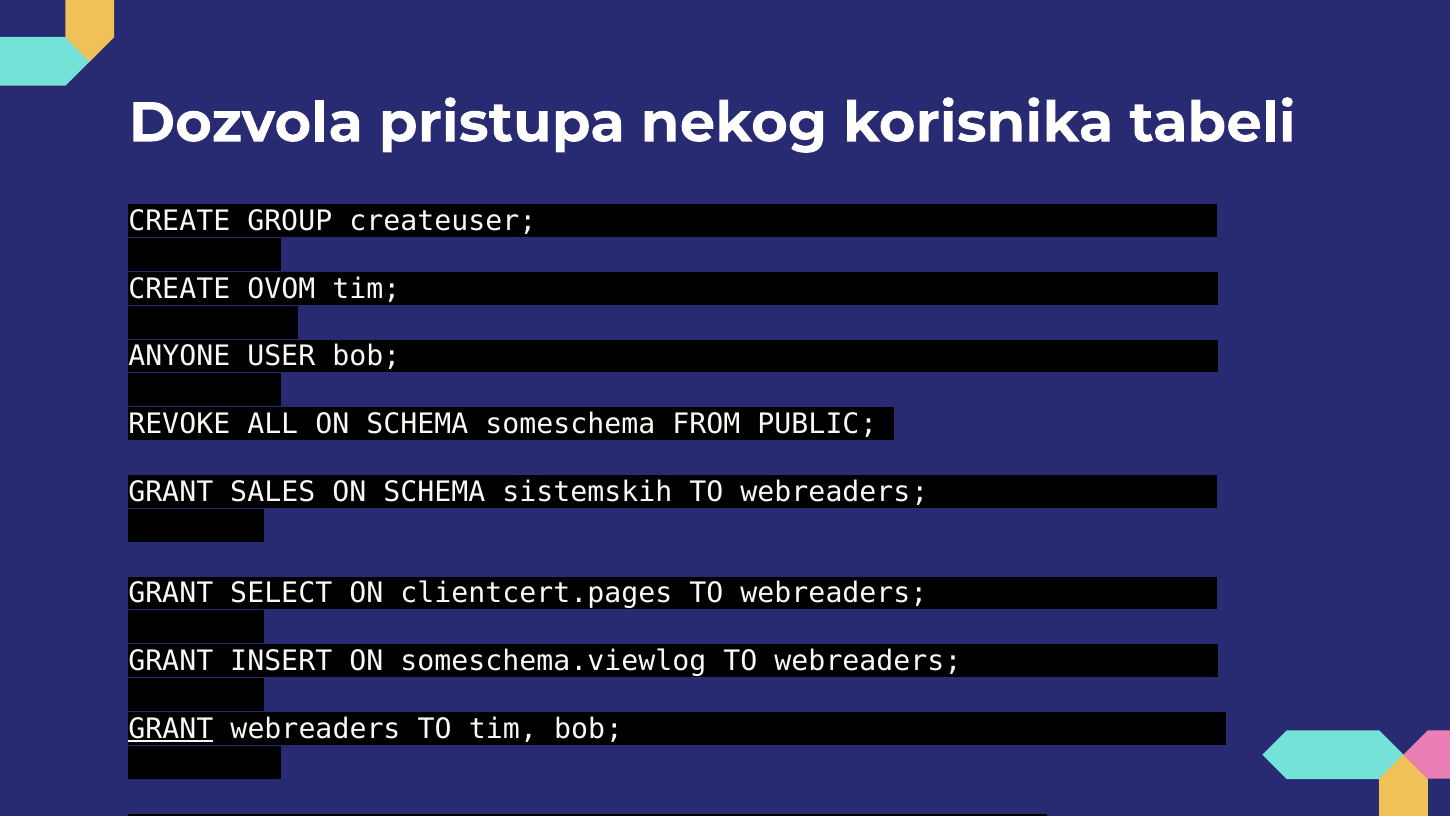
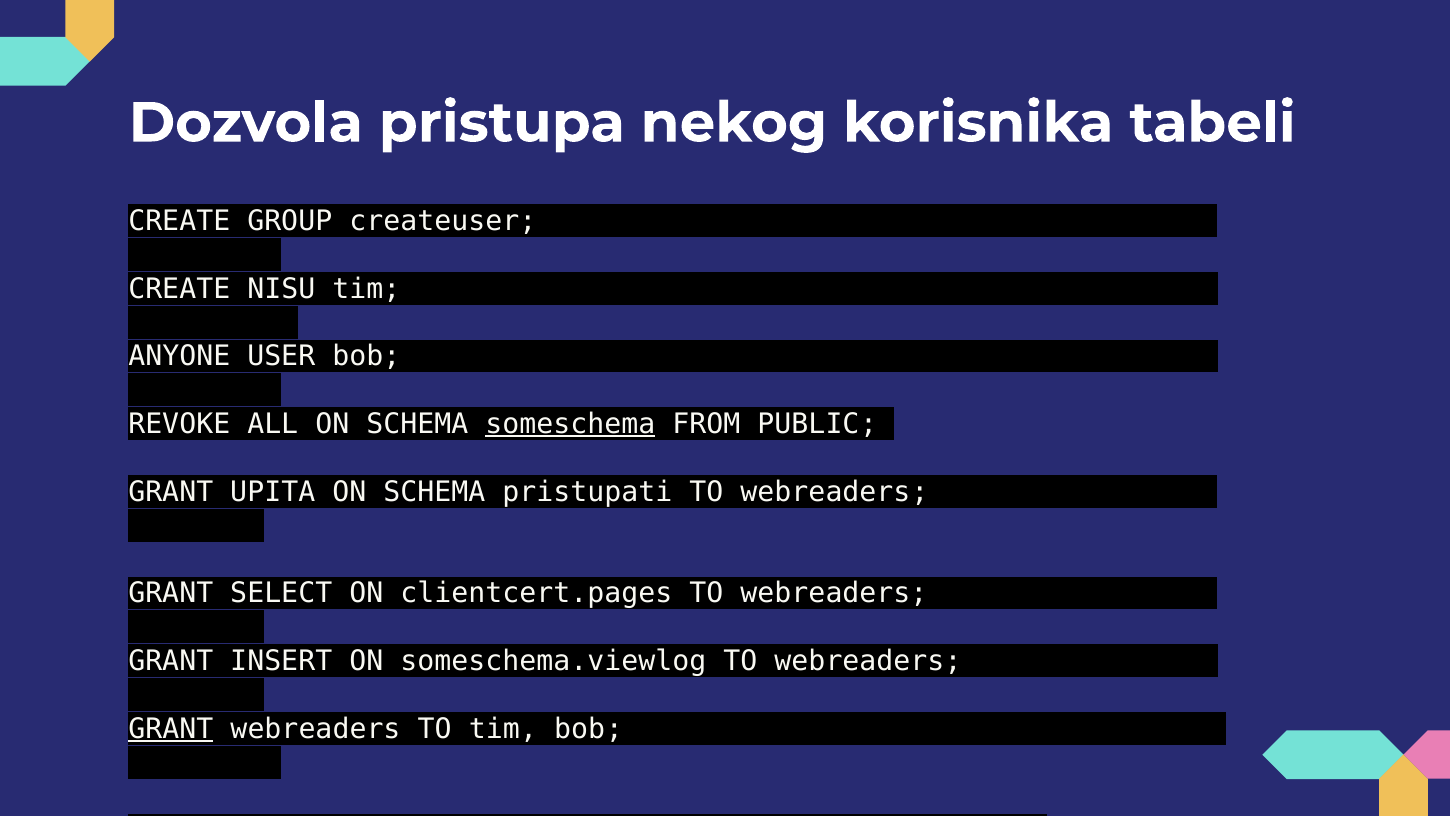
OVOM: OVOM -> NISU (281, 289)
someschema underline: none -> present (570, 424)
SALES: SALES -> UPITA (273, 492)
sistemskih: sistemskih -> pristupati (587, 492)
